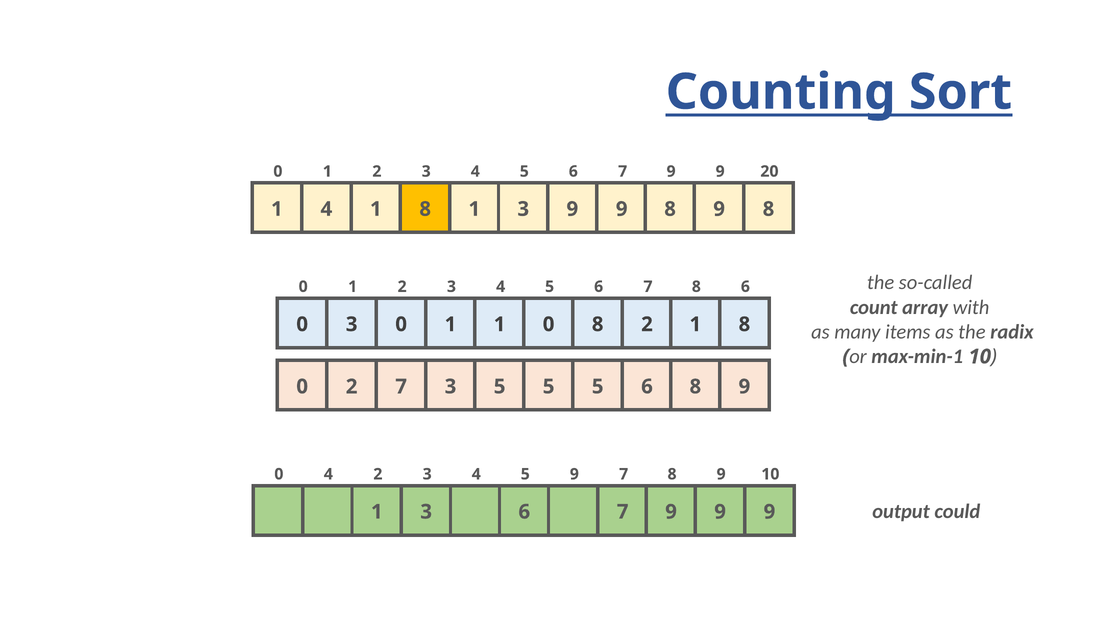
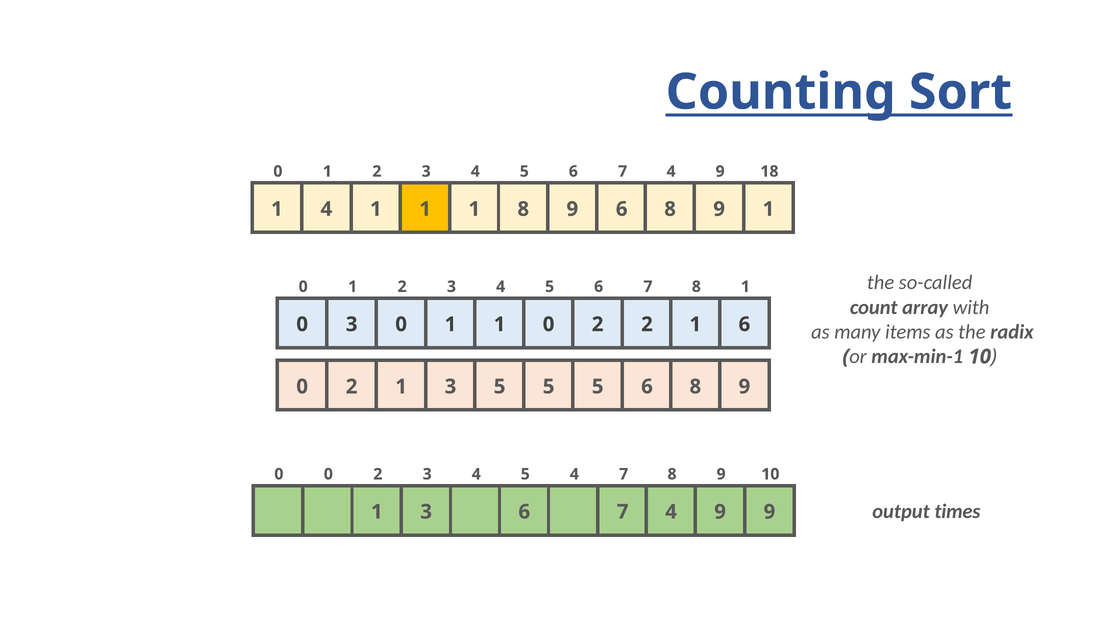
6 7 9: 9 -> 4 (671, 171)
20: 20 -> 18 (769, 171)
4 1 8: 8 -> 1 (425, 209)
3: 3 -> 8 (523, 209)
9: 9 -> 6 (622, 209)
8: 8 -> 1 (768, 209)
8 6: 6 -> 1 (745, 286)
1 0 8: 8 -> 2 (598, 324)
2 1 8: 8 -> 6 (744, 324)
0 2 7: 7 -> 1 (401, 386)
0 4: 4 -> 0 (328, 474)
5 9: 9 -> 4 (574, 474)
could: could -> times (957, 511)
9 7 9: 9 -> 4 (671, 511)
